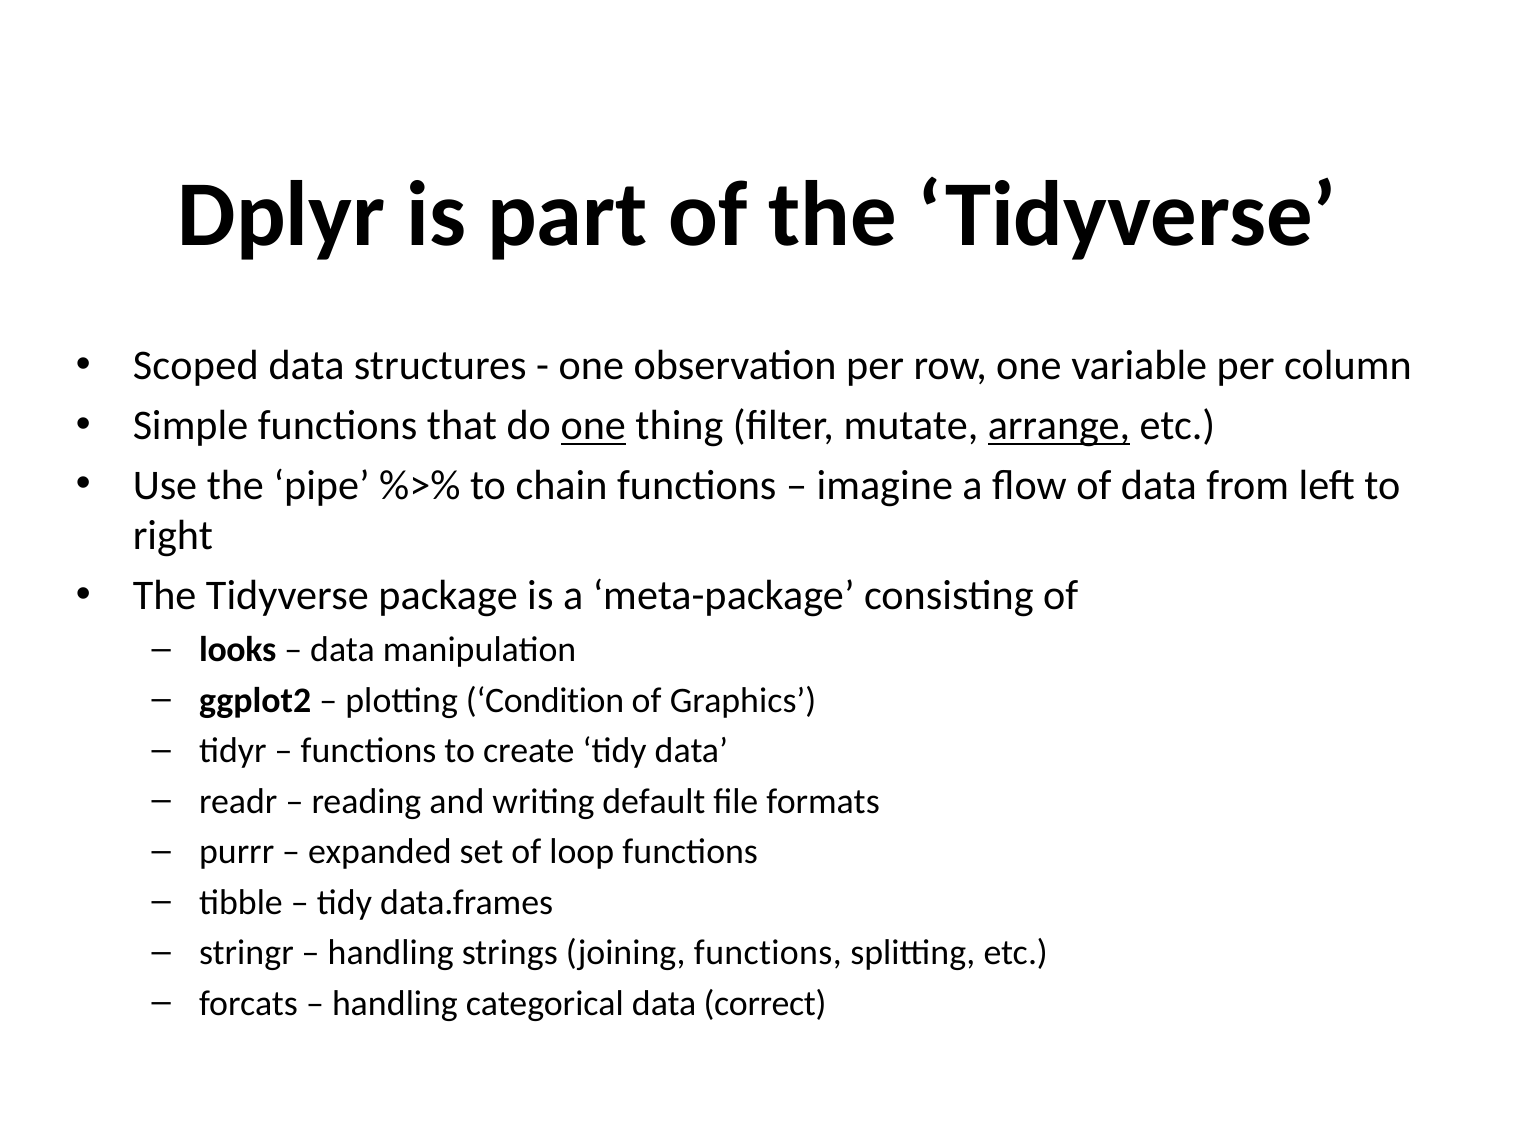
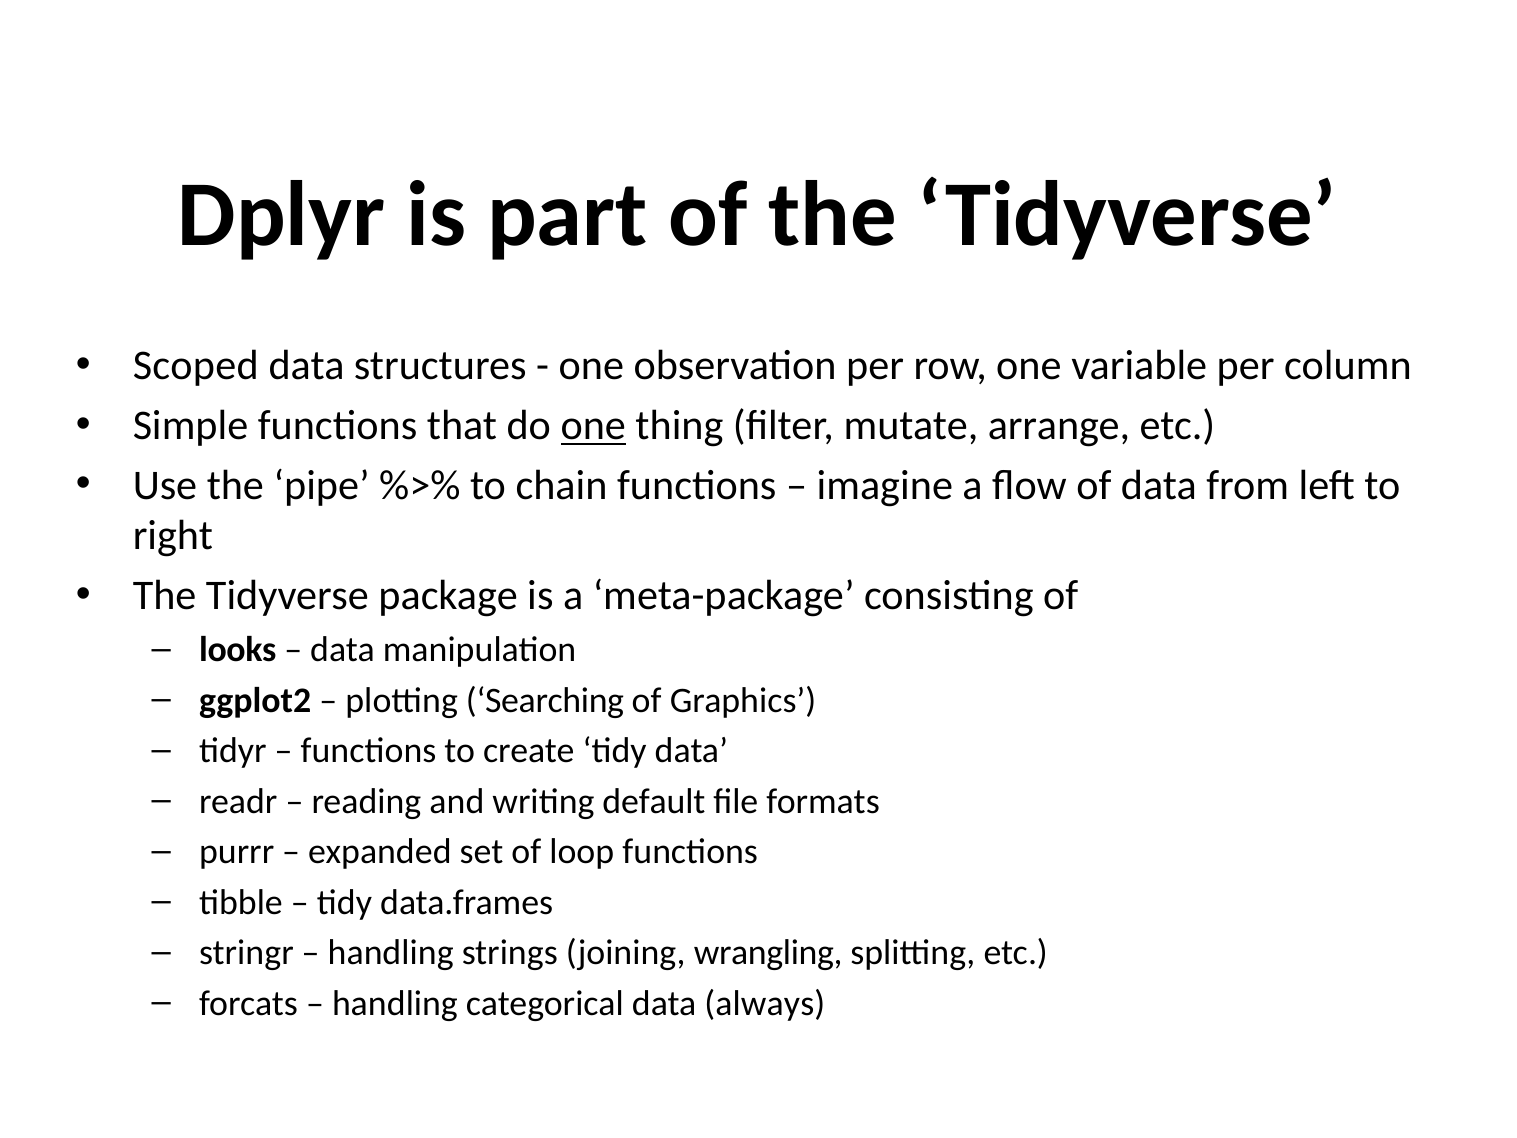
arrange underline: present -> none (1059, 426)
Condition: Condition -> Searching (545, 700)
joining functions: functions -> wrangling (768, 953)
correct: correct -> always (765, 1003)
